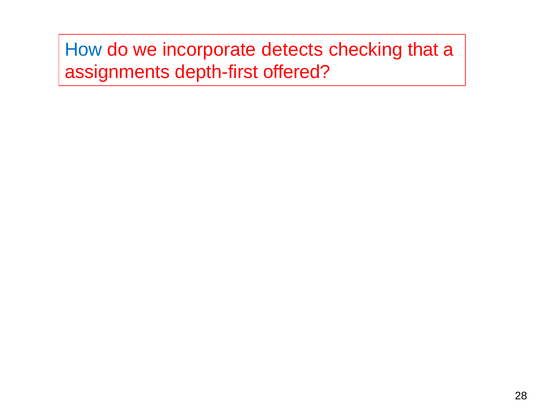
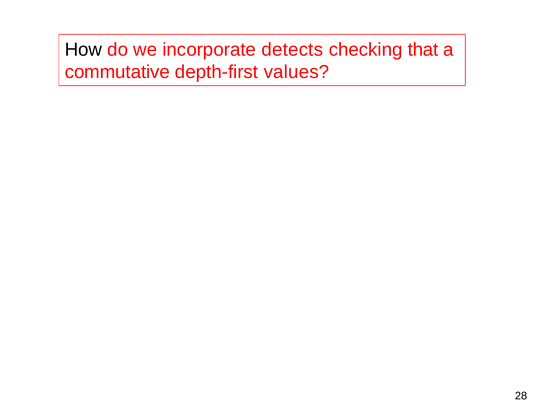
How colour: blue -> black (83, 50)
assignments: assignments -> commutative (117, 72)
offered: offered -> values (297, 72)
